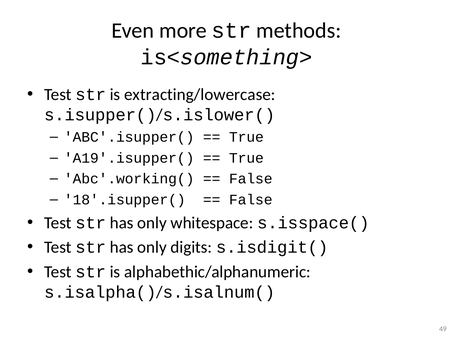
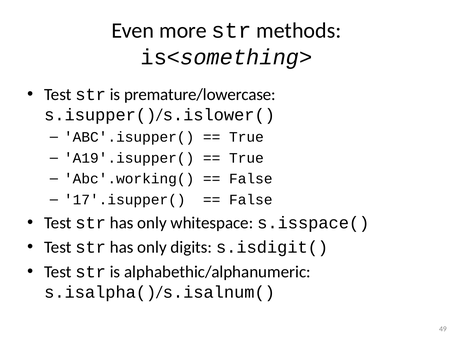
extracting/lowercase: extracting/lowercase -> premature/lowercase (200, 94)
18'.isupper(: 18'.isupper( -> 17'.isupper( (125, 200)
